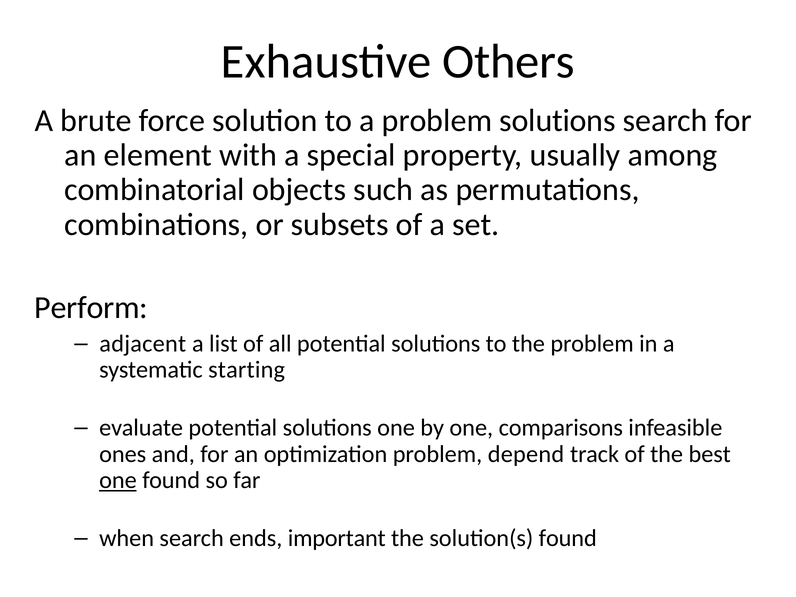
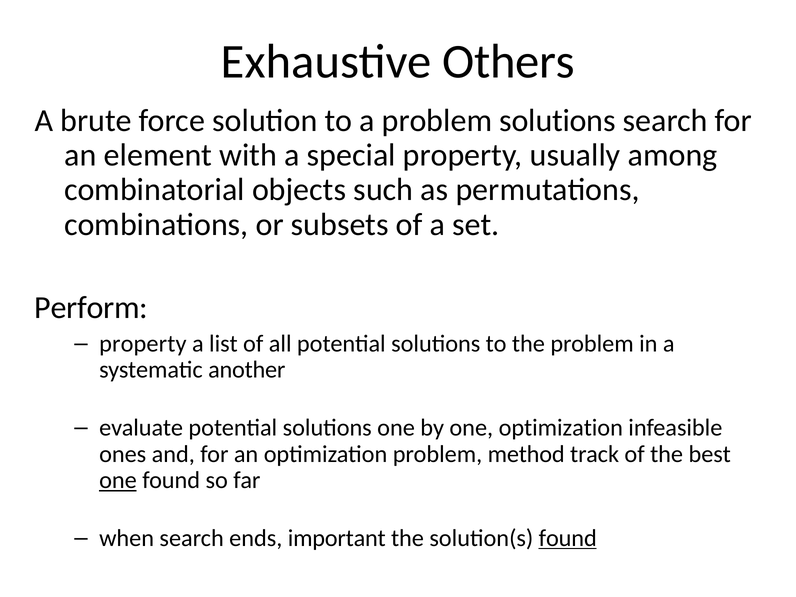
adjacent: adjacent -> property (143, 344)
starting: starting -> another (247, 370)
one comparisons: comparisons -> optimization (561, 428)
depend: depend -> method (526, 454)
found underline: none -> present (568, 538)
